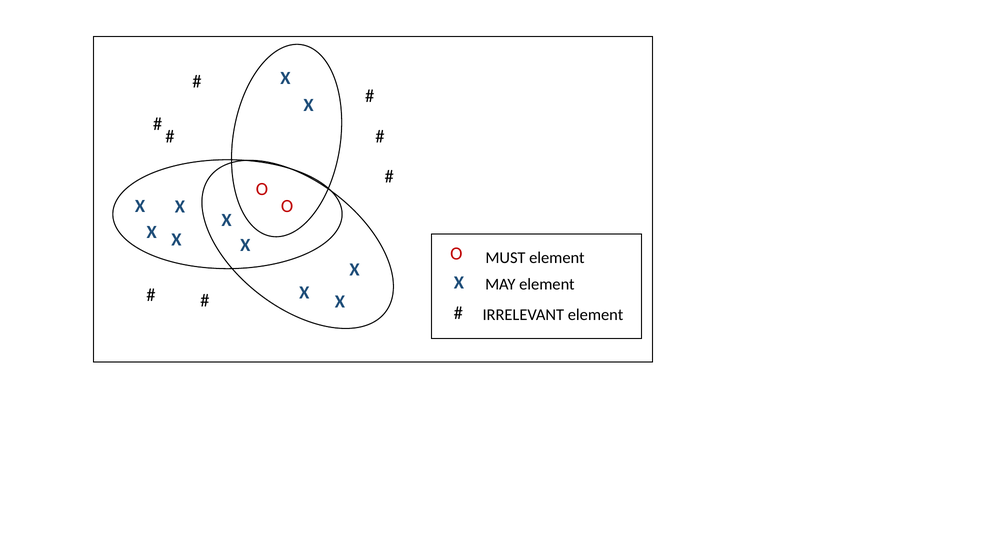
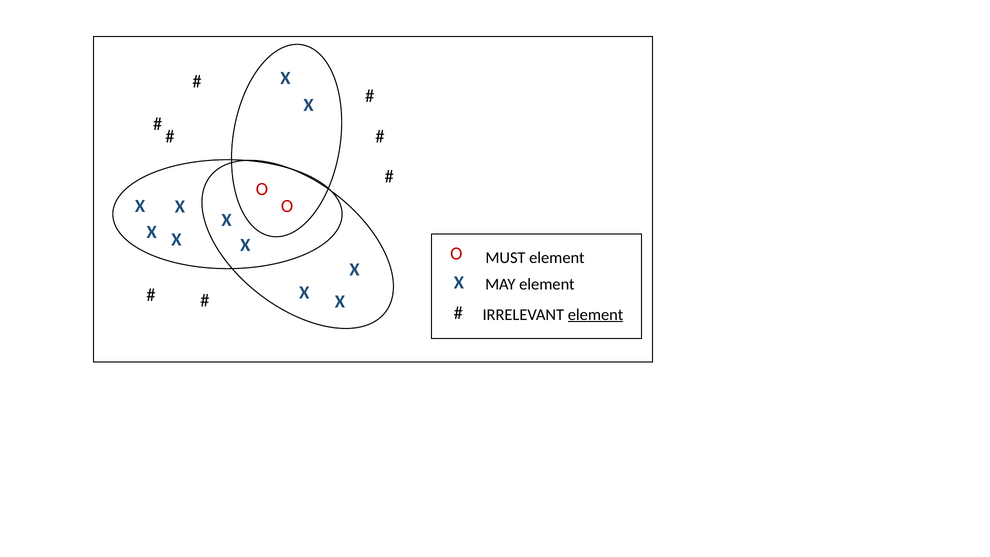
element underline: none -> present (596, 315)
